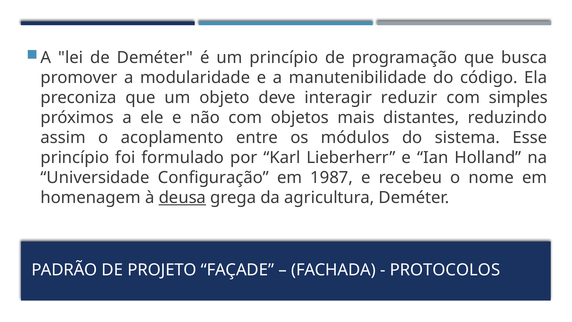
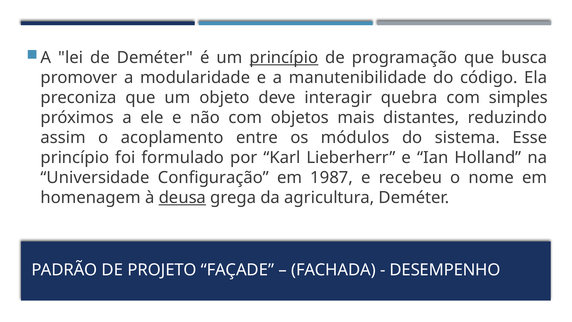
princípio underline: none -> present (284, 58)
reduzir: reduzir -> quebra (409, 98)
PROTOCOLOS: PROTOCOLOS -> DESEMPENHO (445, 270)
